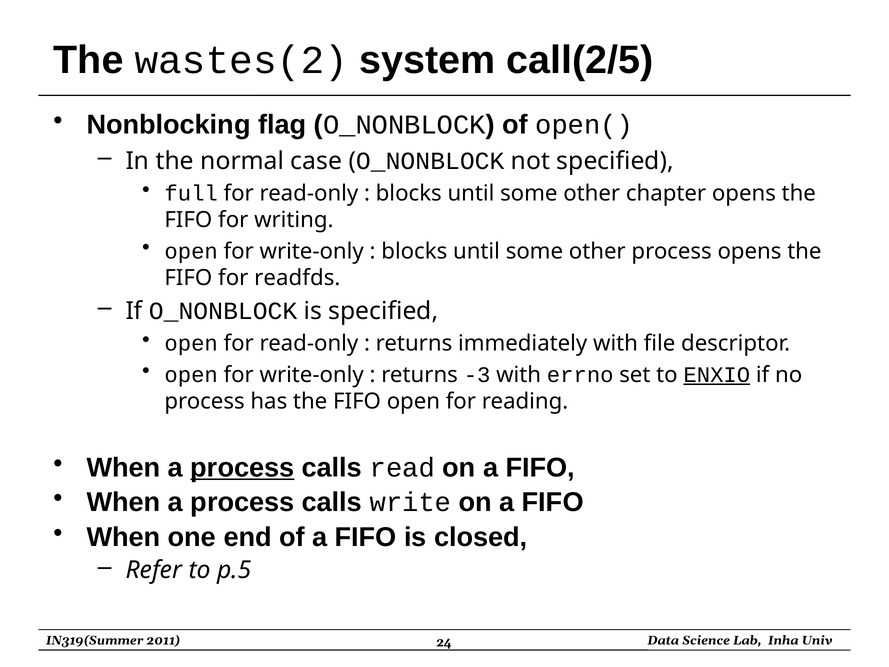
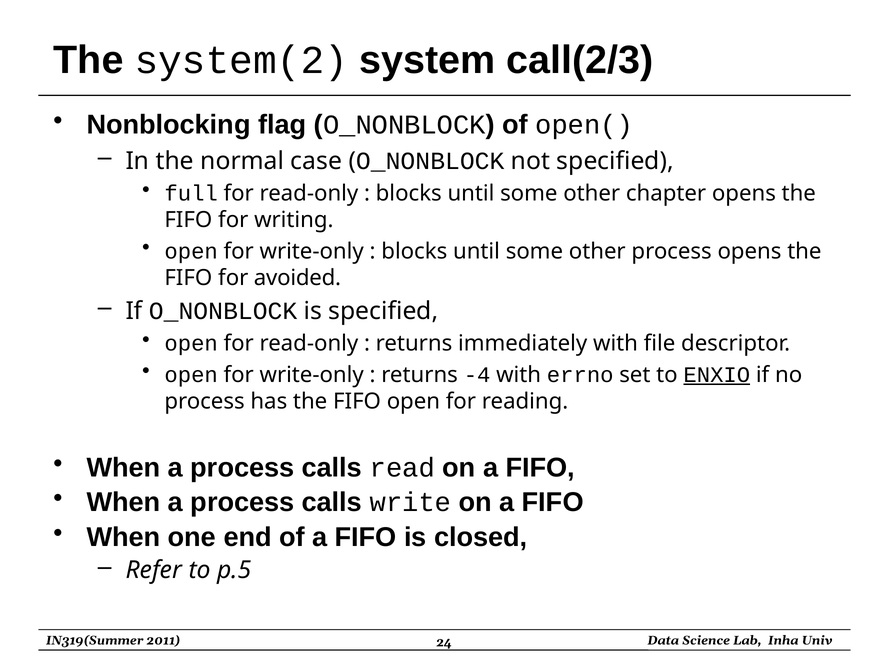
wastes(2: wastes(2 -> system(2 (241, 60)
call(2/5: call(2/5 -> call(2/3 (580, 60)
readfds: readfds -> avoided (297, 278)
-3: -3 -> -4 (477, 375)
process underline: present -> none (242, 467)
